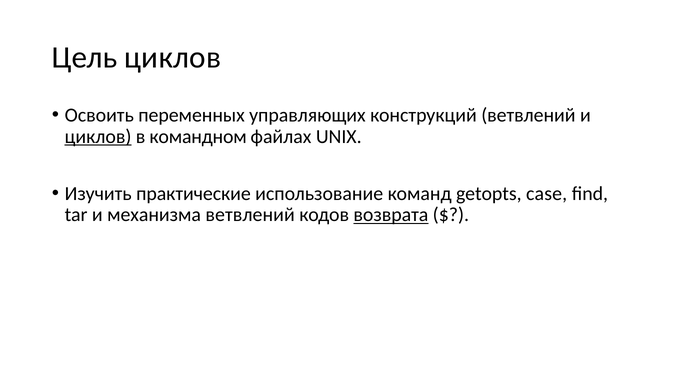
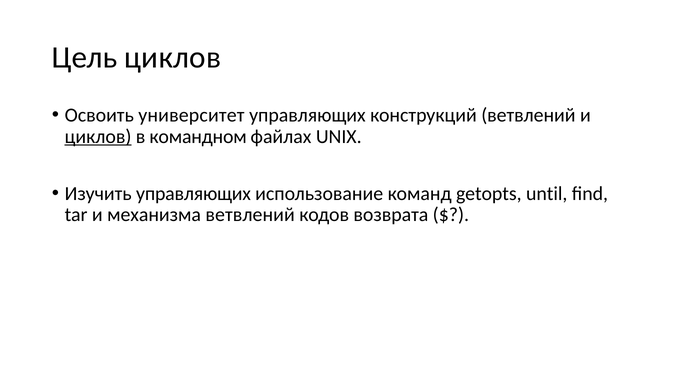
переменных: переменных -> университет (191, 115)
Изучить практические: практические -> управляющих (194, 194)
case: case -> until (547, 194)
возврата underline: present -> none (391, 215)
